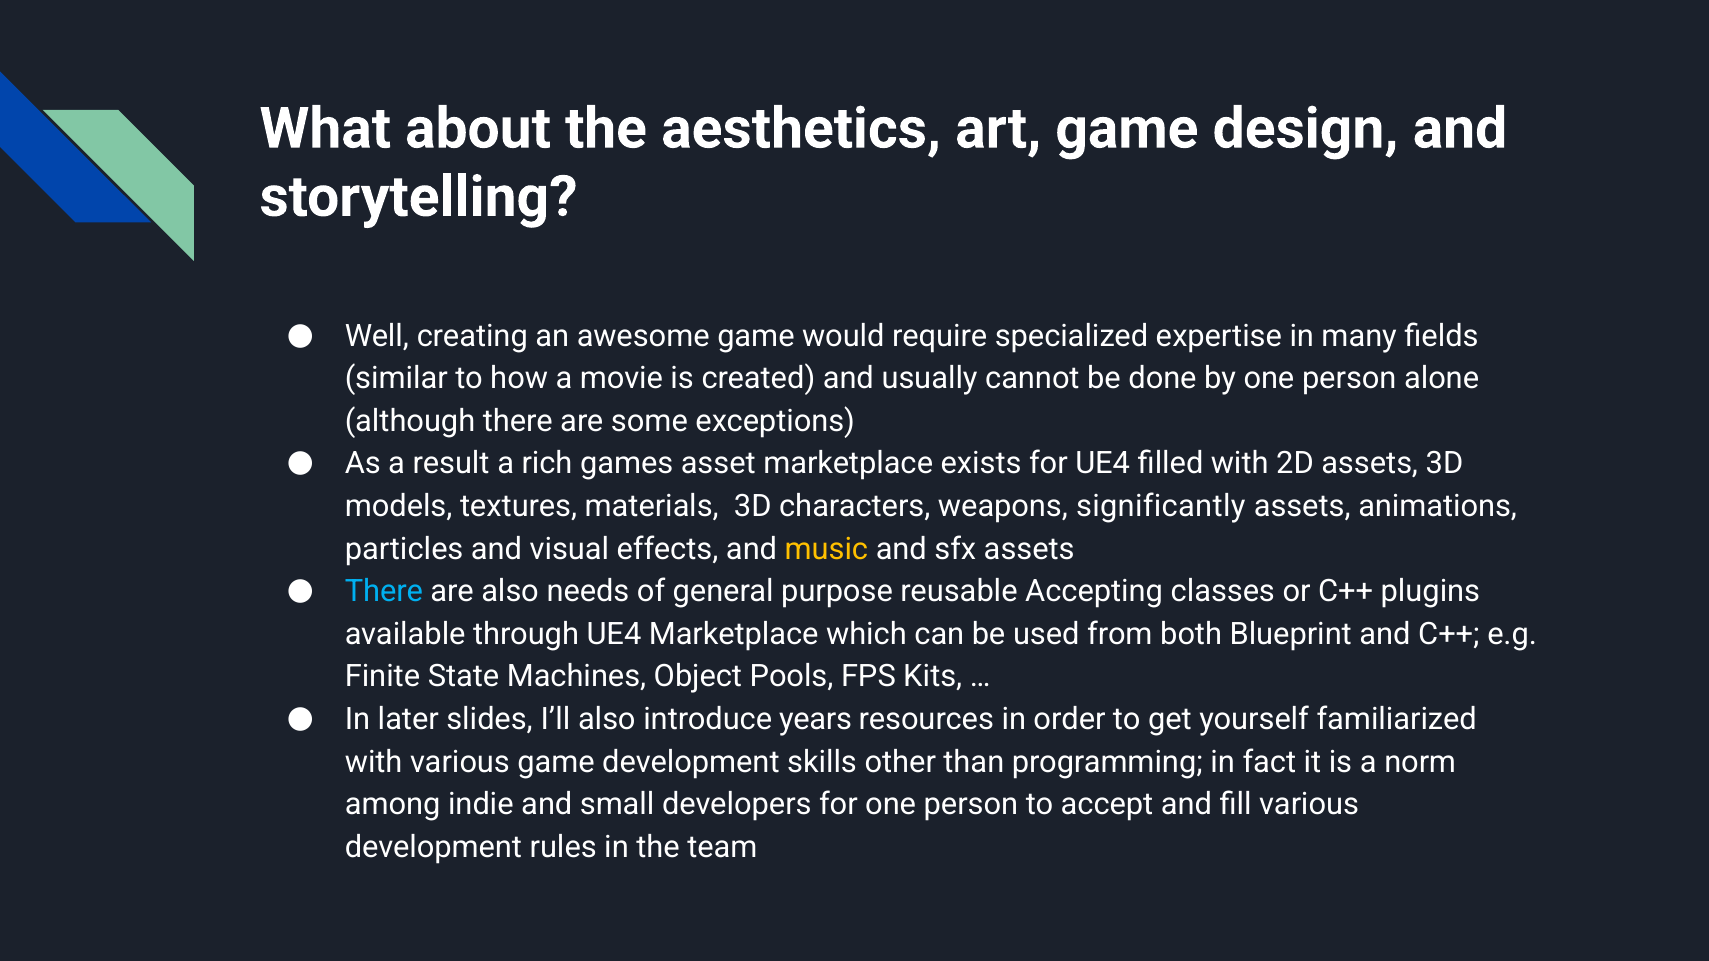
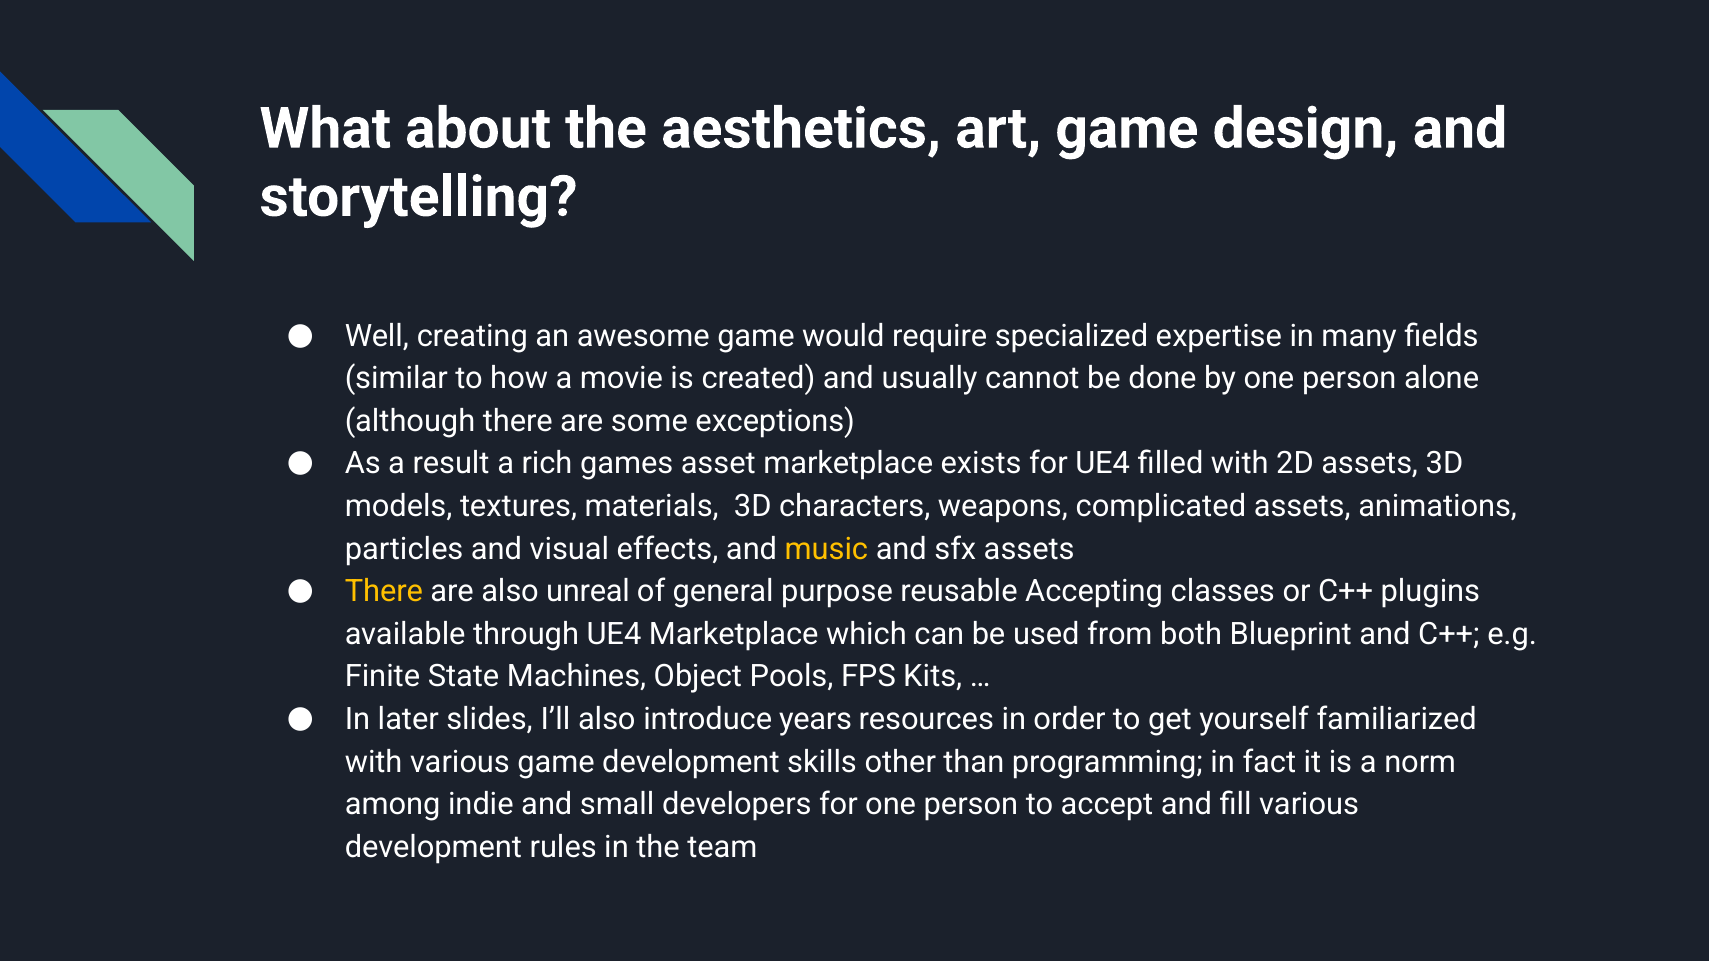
significantly: significantly -> complicated (1161, 507)
There colour: light blue -> yellow (384, 592)
needs: needs -> unreal (588, 592)
